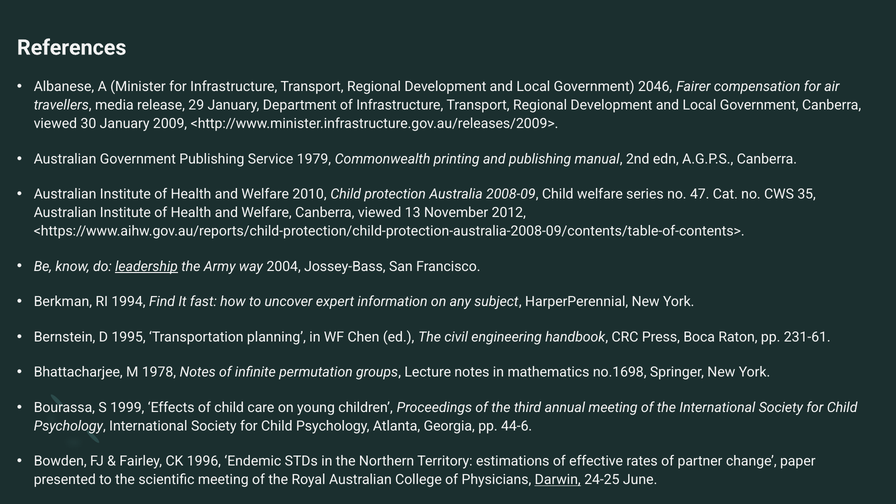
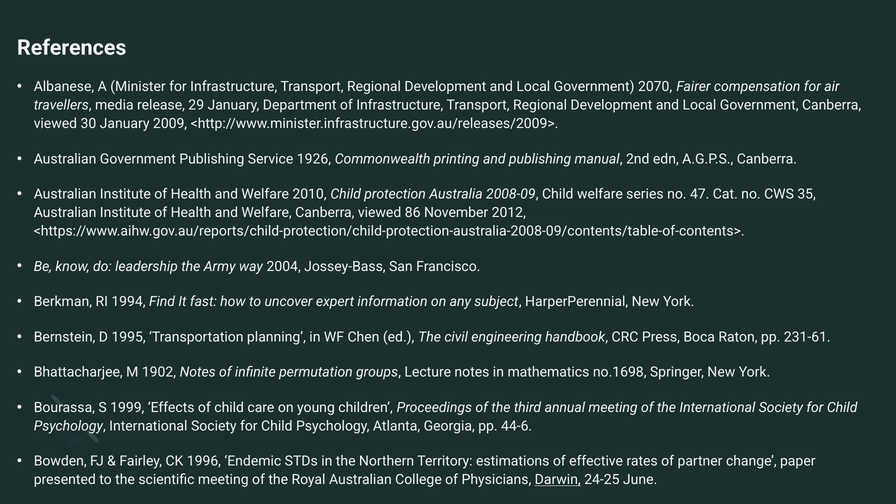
2046: 2046 -> 2070 (655, 87)
1979: 1979 -> 1926 (314, 159)
13: 13 -> 86 (413, 213)
leadership underline: present -> none (147, 267)
1978: 1978 -> 1902 (159, 372)
